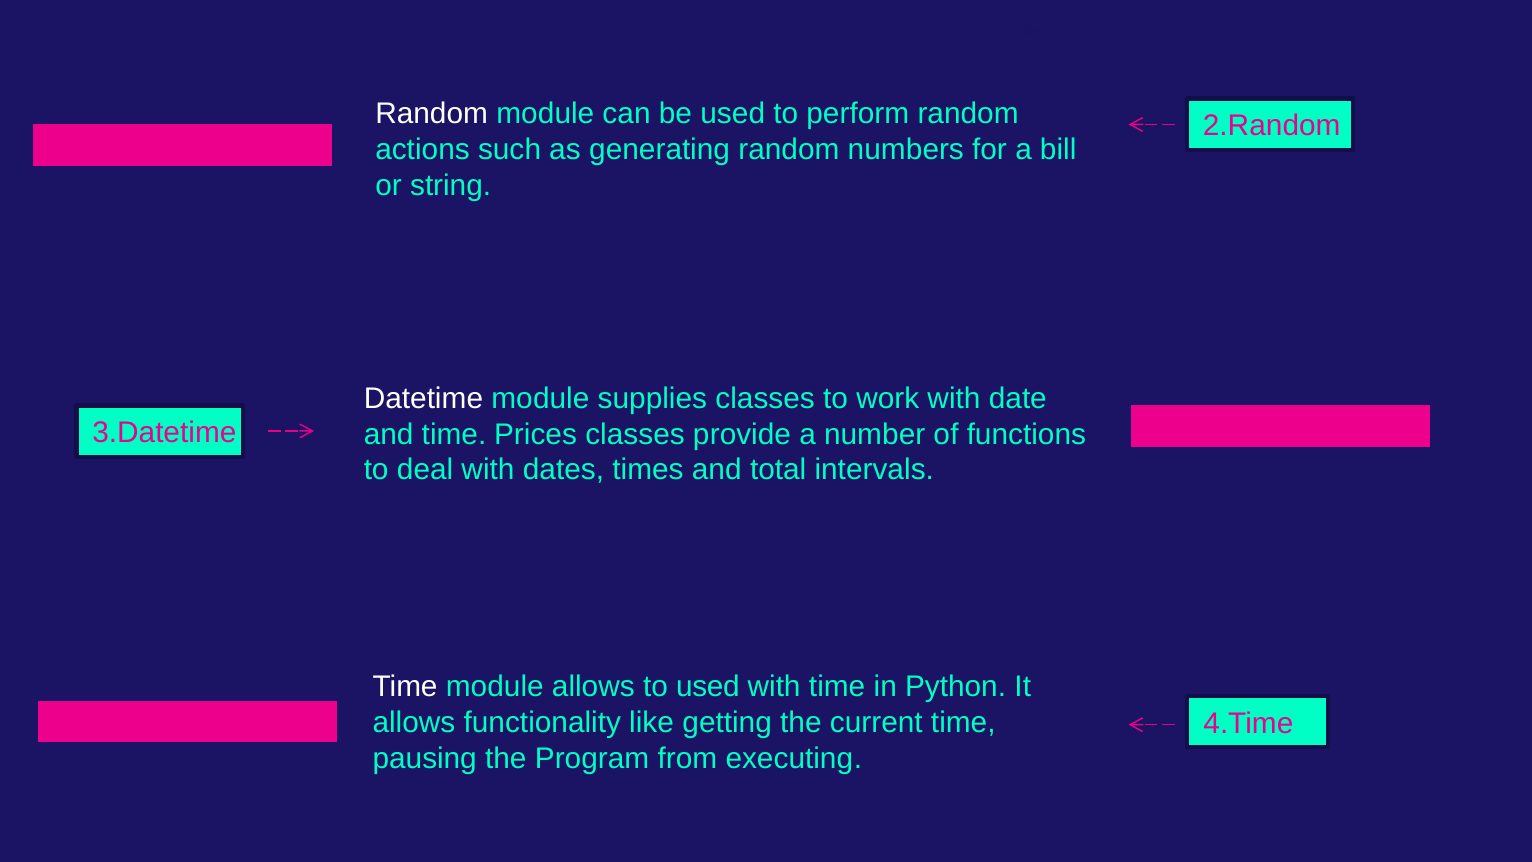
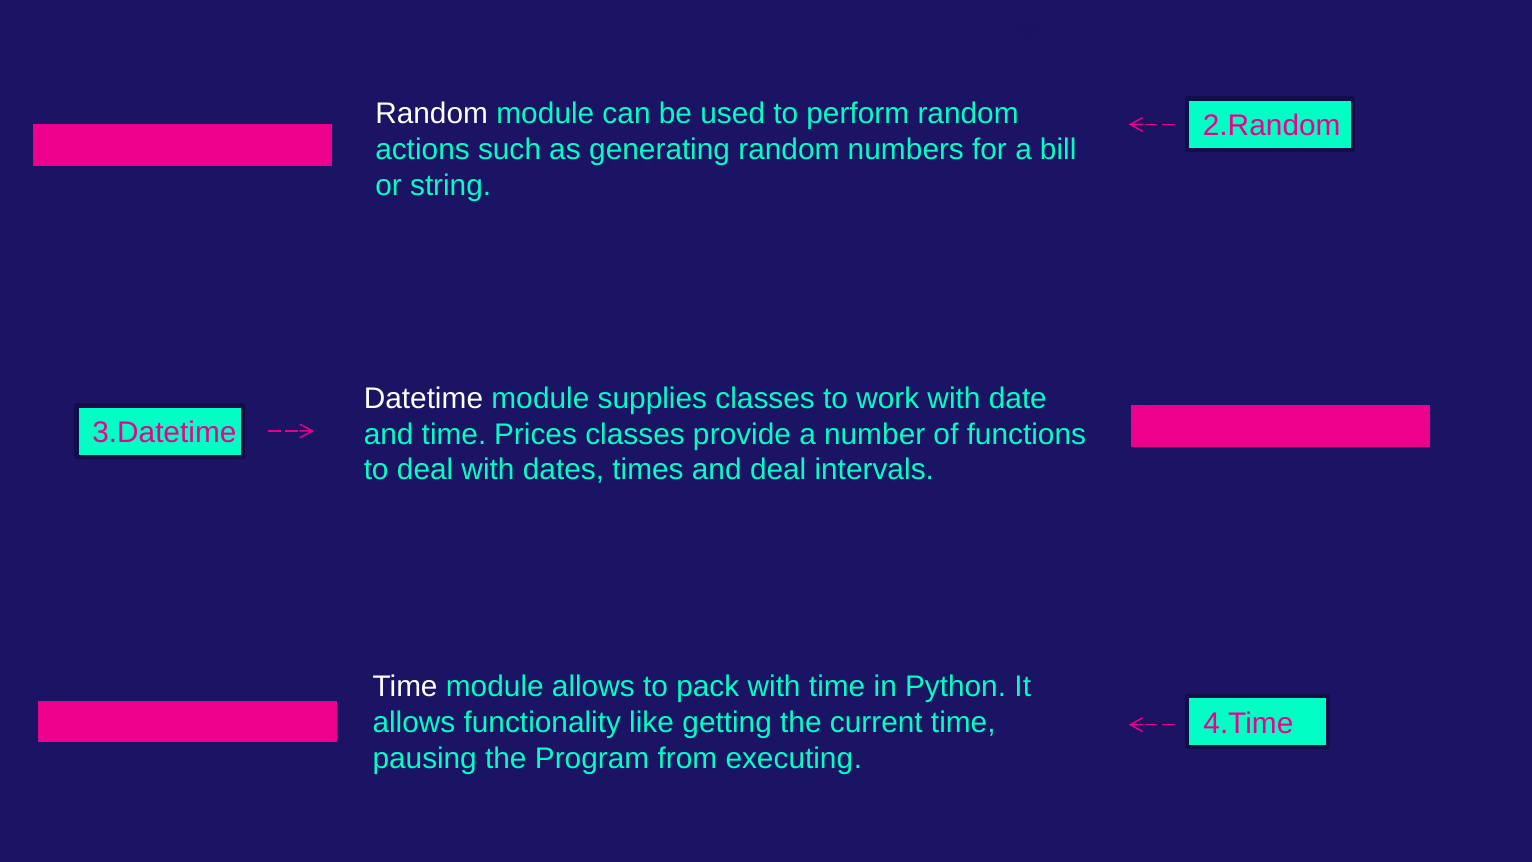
and total: total -> deal (778, 470)
to used: used -> pack (708, 687)
